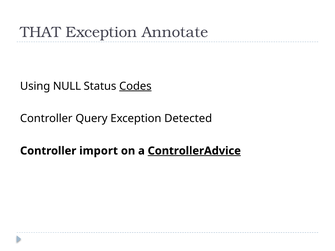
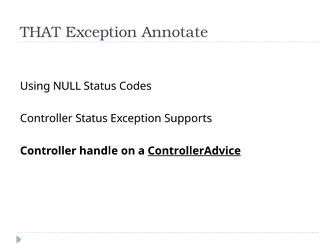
Codes underline: present -> none (135, 86)
Controller Query: Query -> Status (92, 119)
Detected: Detected -> Supports (188, 119)
import: import -> handle (99, 151)
